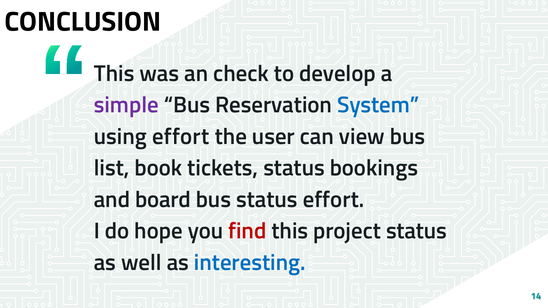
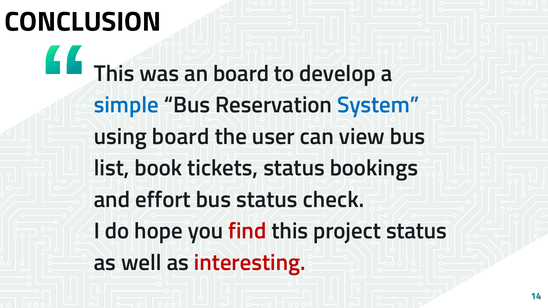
an check: check -> board (241, 74)
simple colour: purple -> blue (126, 105)
using effort: effort -> board (181, 137)
board: board -> effort (163, 200)
status effort: effort -> check (334, 200)
interesting colour: blue -> red (250, 263)
